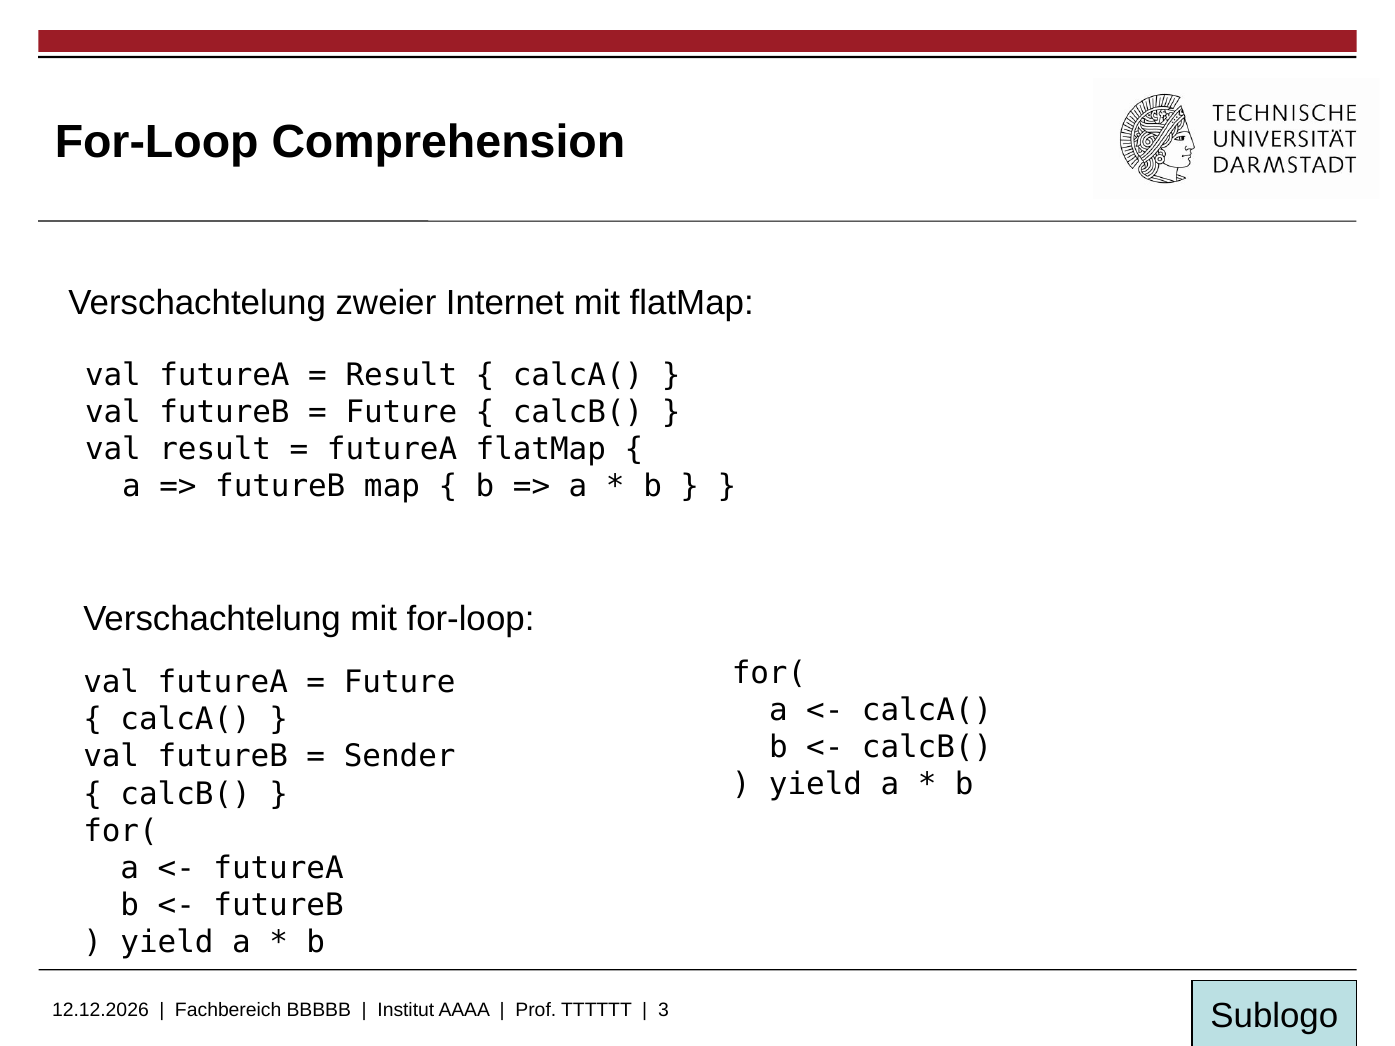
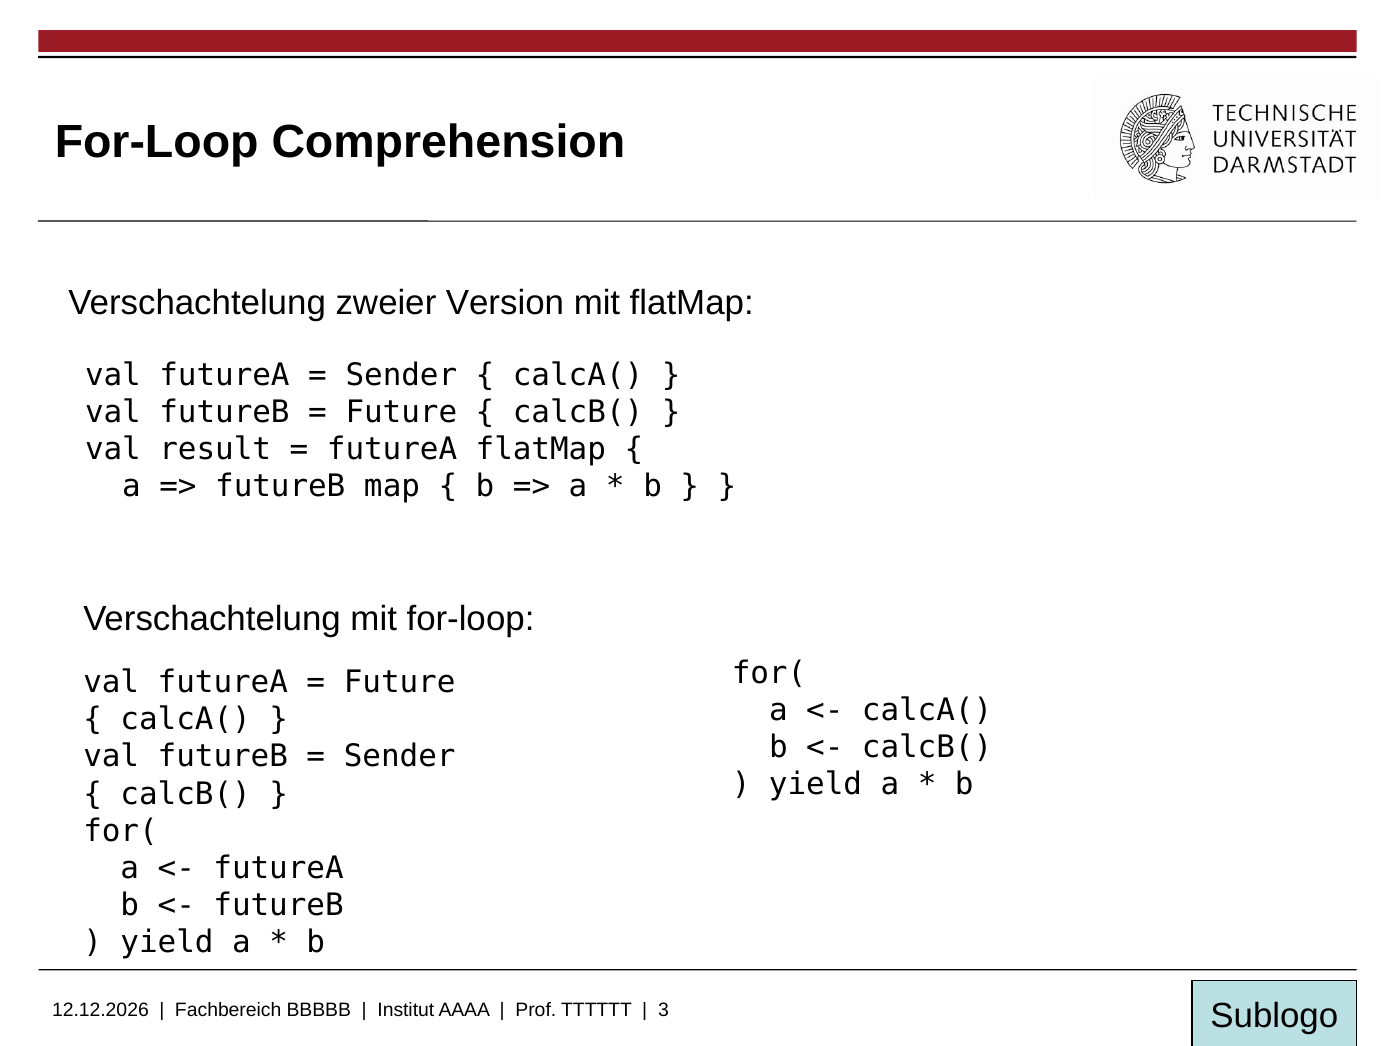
Internet: Internet -> Version (505, 303)
Result: Result -> Sender (401, 375)
